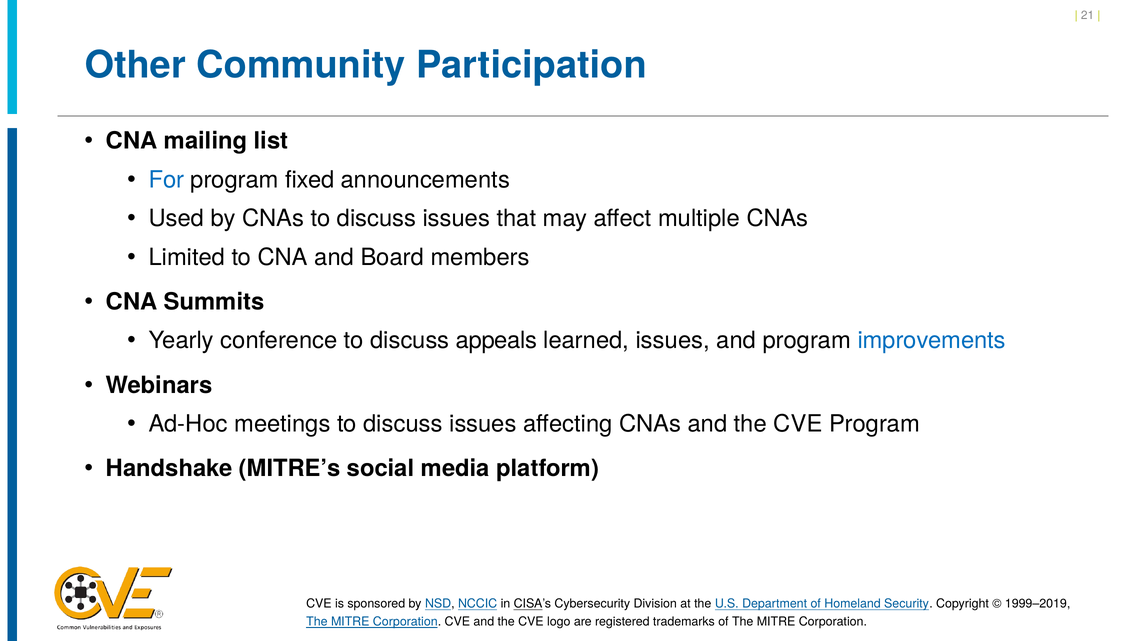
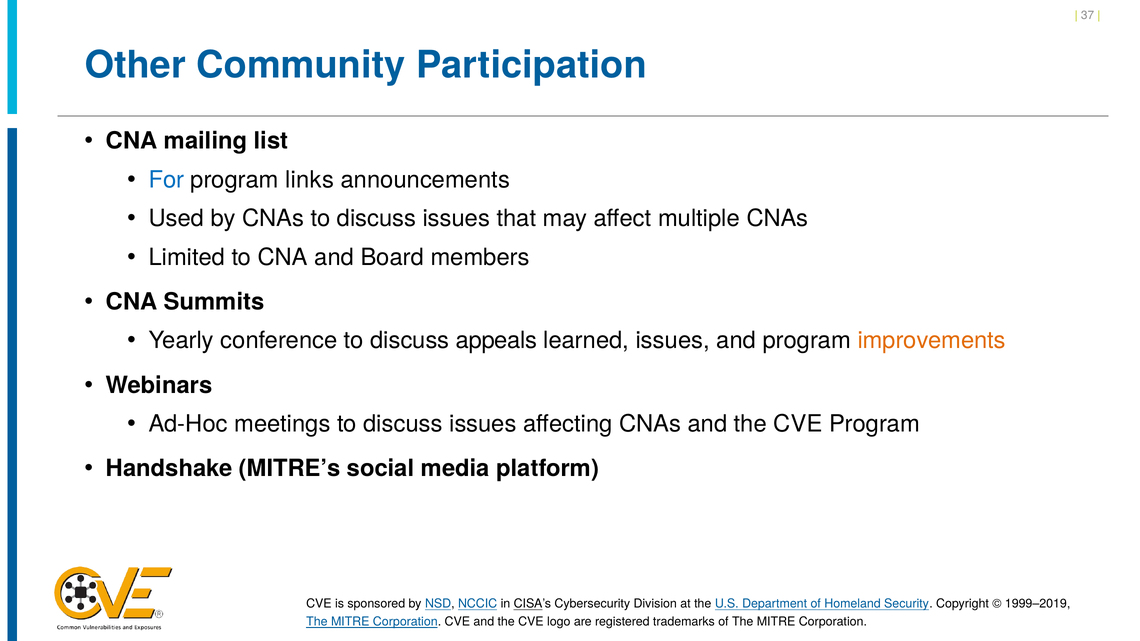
21: 21 -> 37 (1088, 15)
fixed: fixed -> links (310, 180)
improvements colour: blue -> orange (932, 341)
